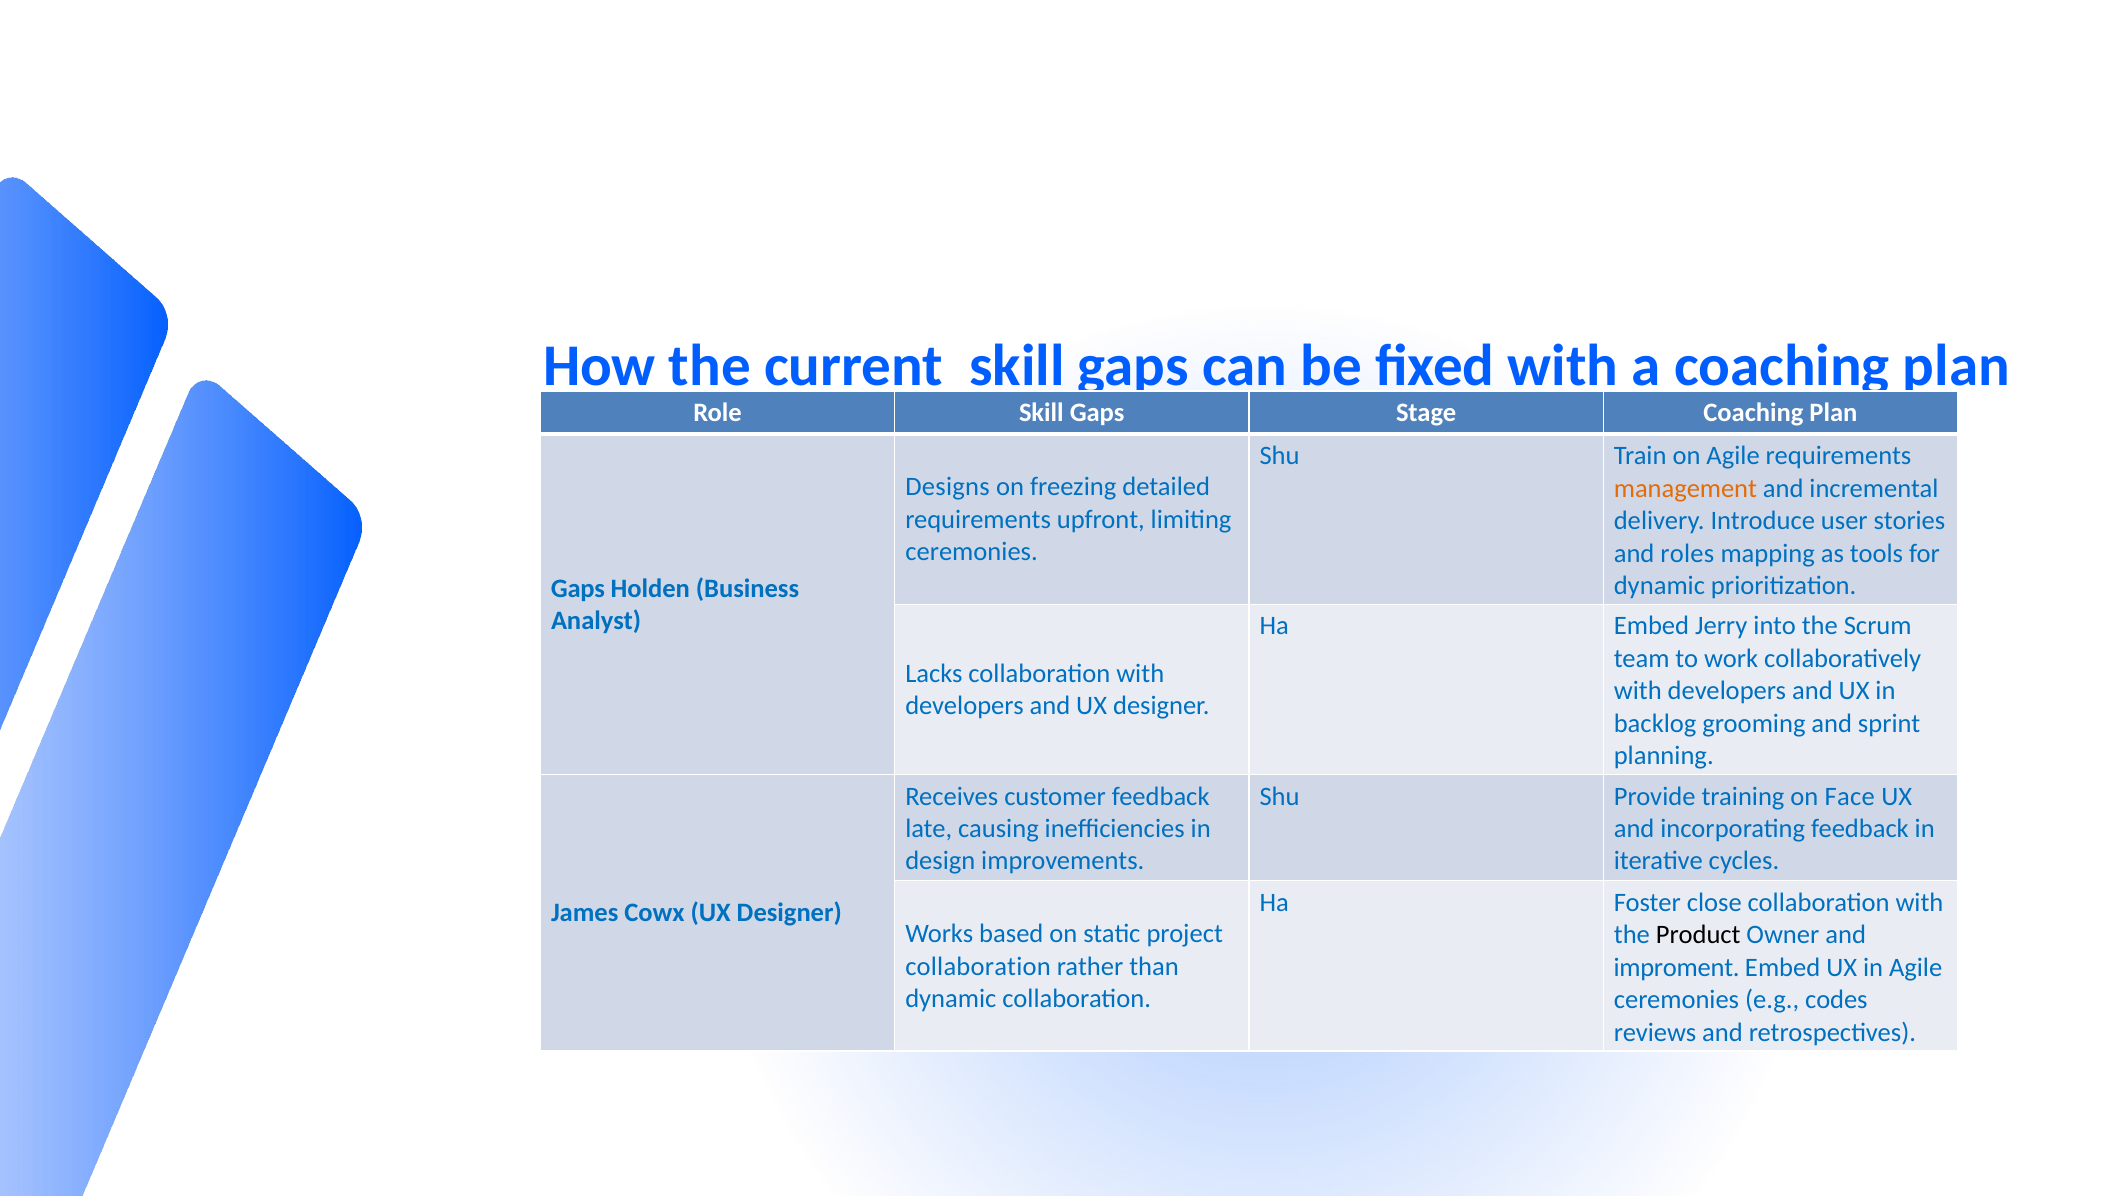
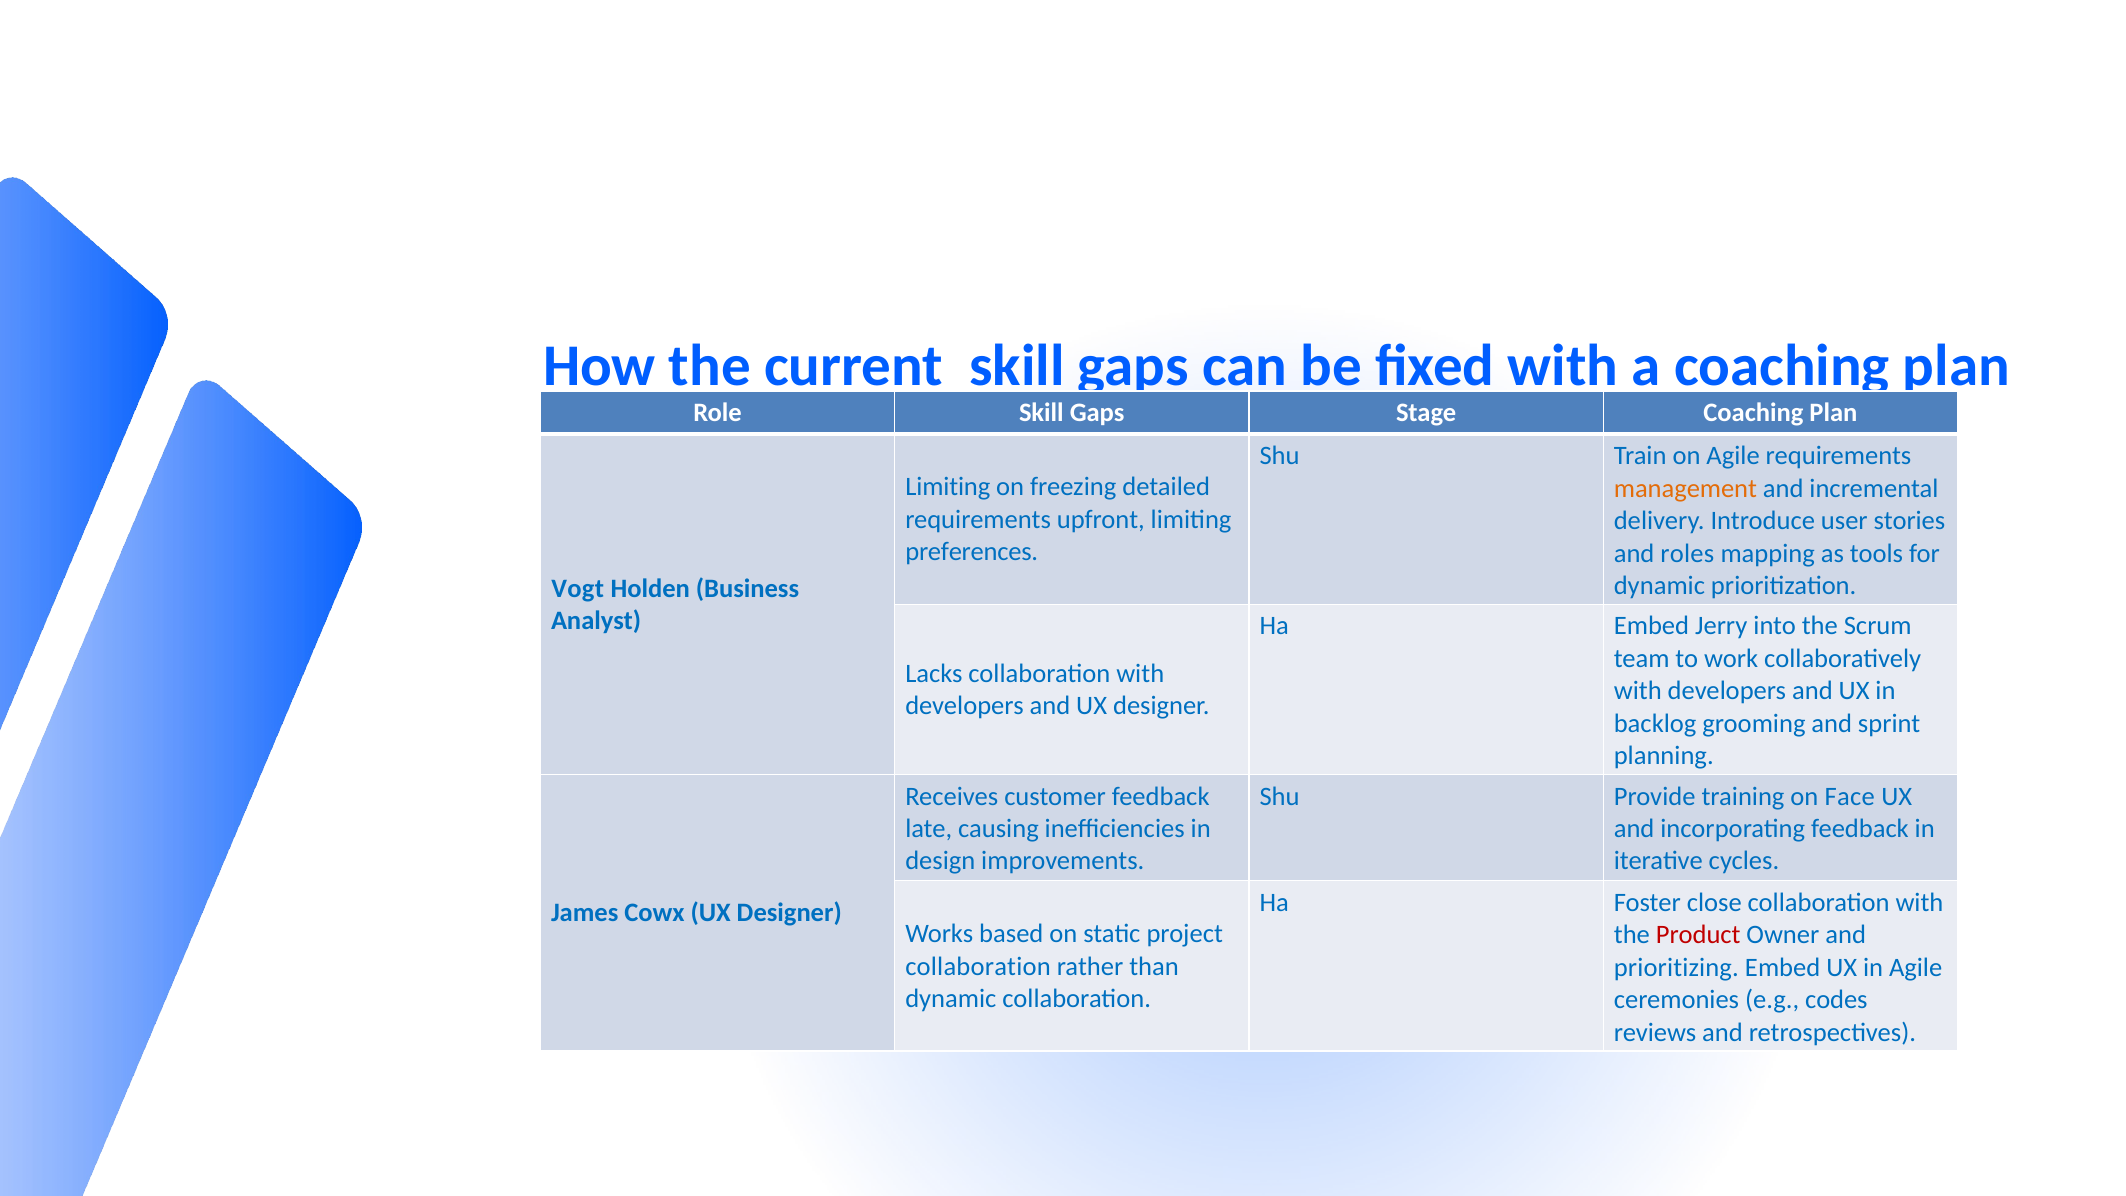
Designs: Designs -> Limiting (948, 487)
ceremonies: ceremonies -> preferences (972, 552)
Gaps: Gaps -> Vogt (578, 588)
Product colour: black -> red (1698, 935)
improment: improment -> prioritizing (1676, 967)
